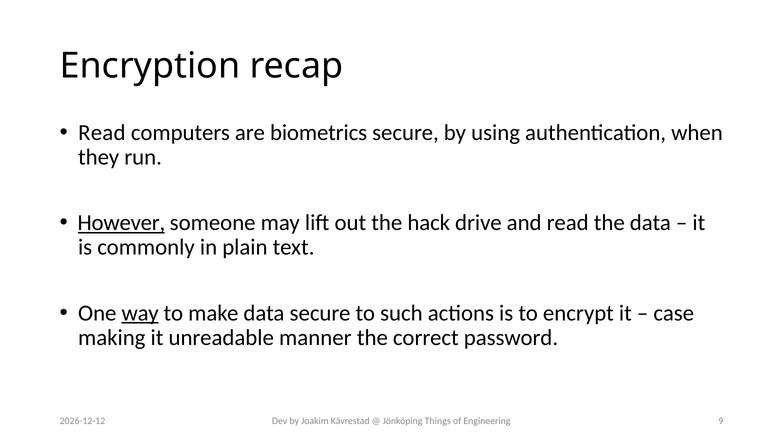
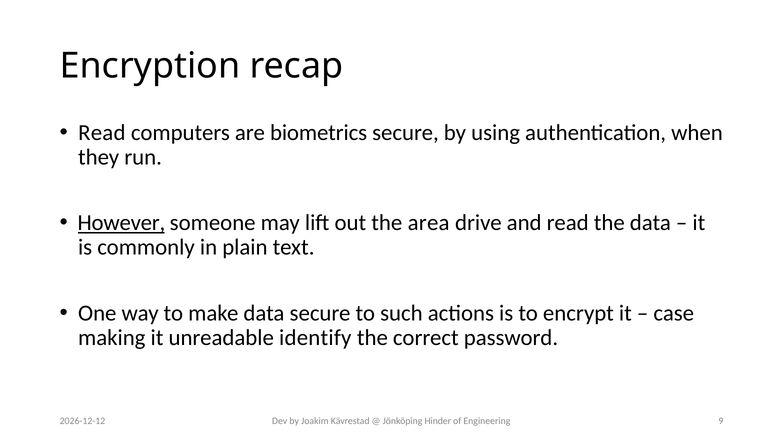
hack: hack -> area (429, 223)
way underline: present -> none (140, 313)
manner: manner -> identify (315, 337)
Things: Things -> Hinder (438, 421)
